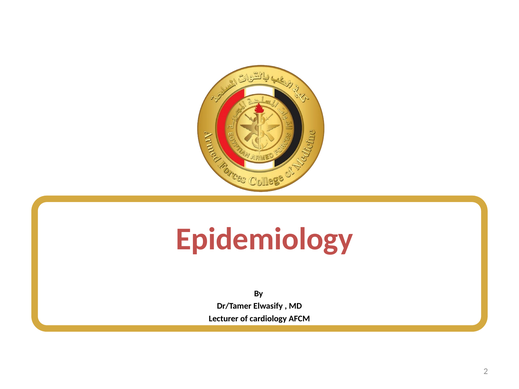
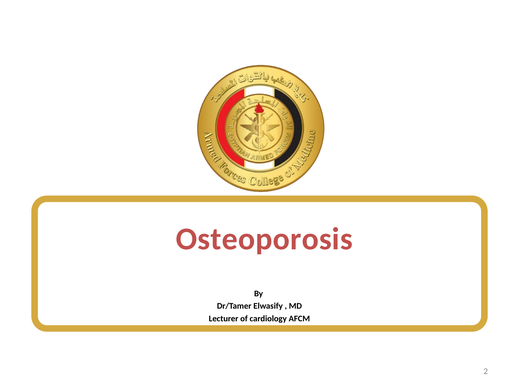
Epidemiology: Epidemiology -> Osteoporosis (264, 239)
